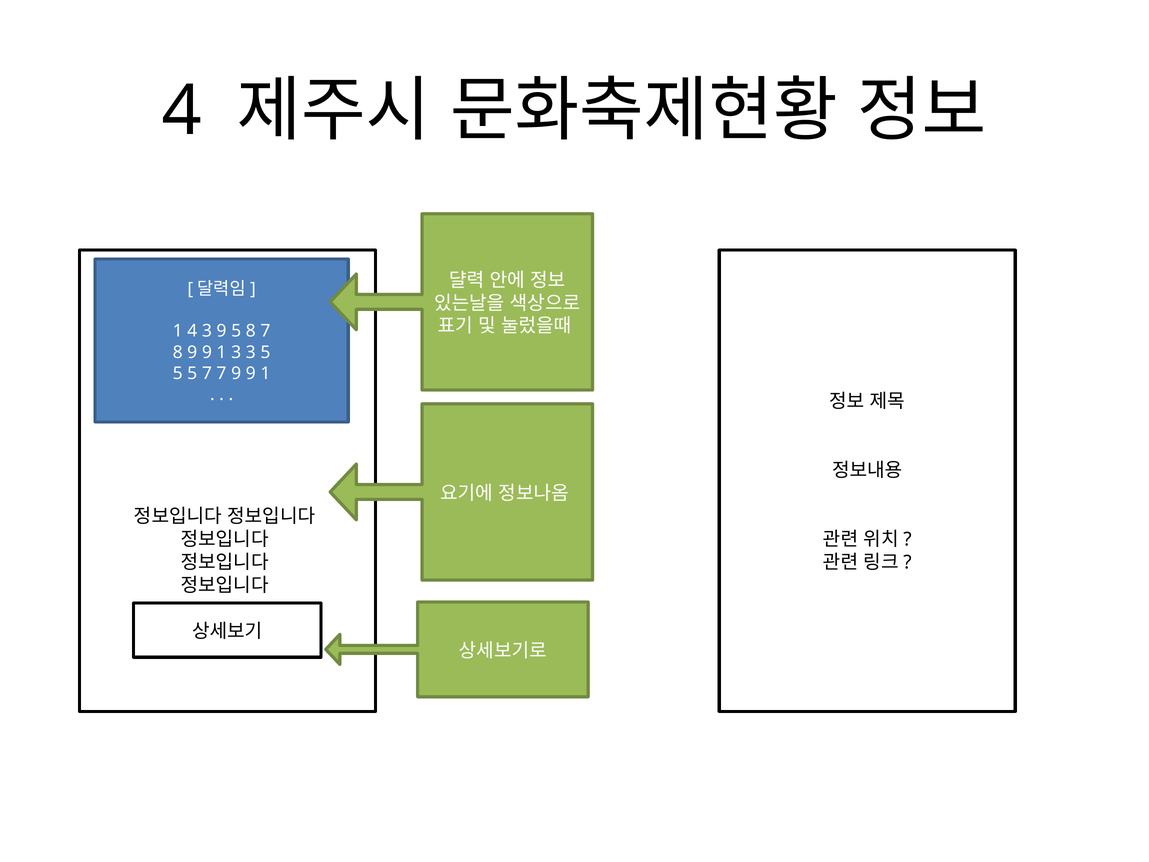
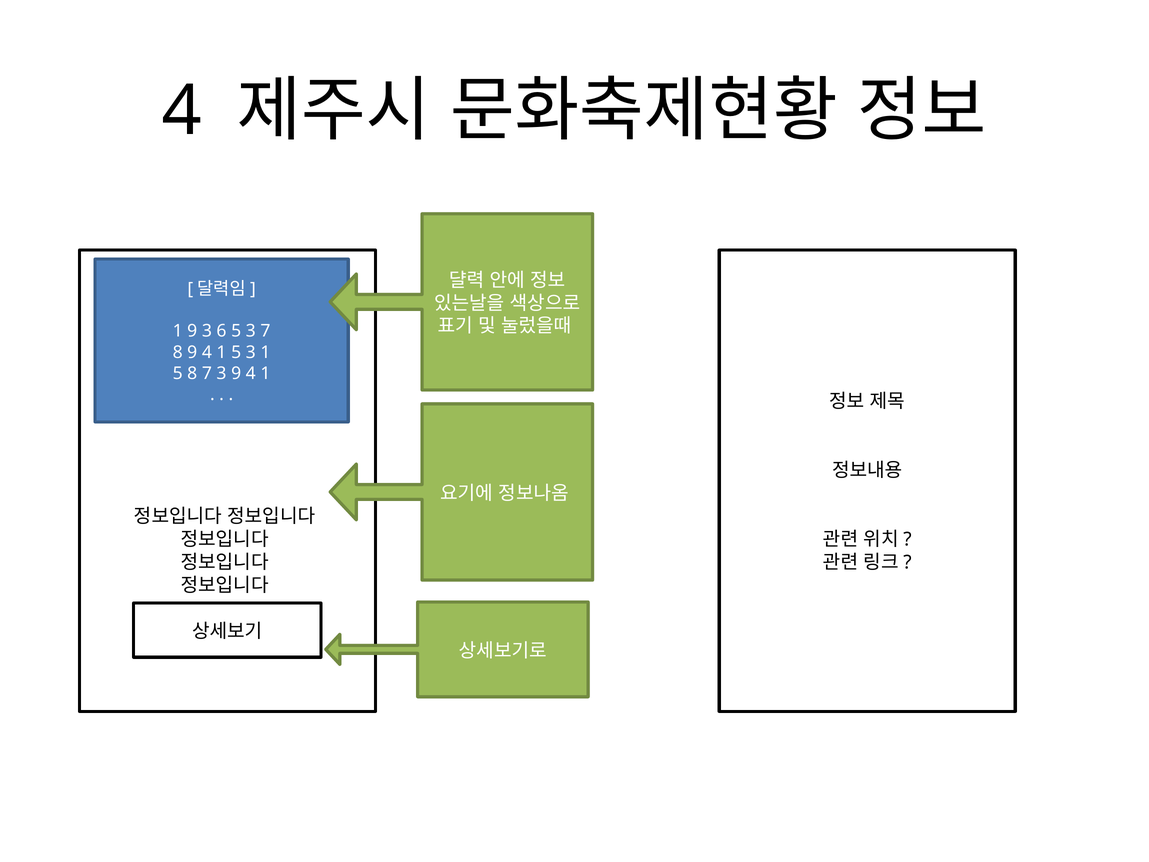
1 4: 4 -> 9 (192, 331)
3 9: 9 -> 6 (221, 331)
8: 8 -> 3 (251, 331)
8 9 9: 9 -> 4 (207, 352)
3: 3 -> 5 (236, 352)
3 5: 5 -> 1 (265, 352)
5: 5 -> 8 (192, 373)
7 7: 7 -> 3 (221, 373)
9: 9 -> 4 (251, 373)
